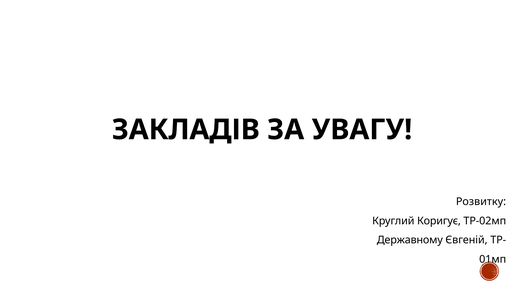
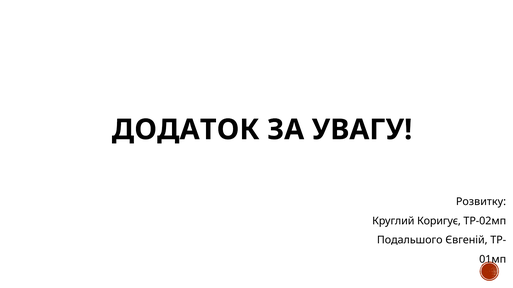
ЗАКЛАДІВ: ЗАКЛАДІВ -> ДОДАТОК (186, 130)
Державному: Державному -> Подальшого (410, 240)
